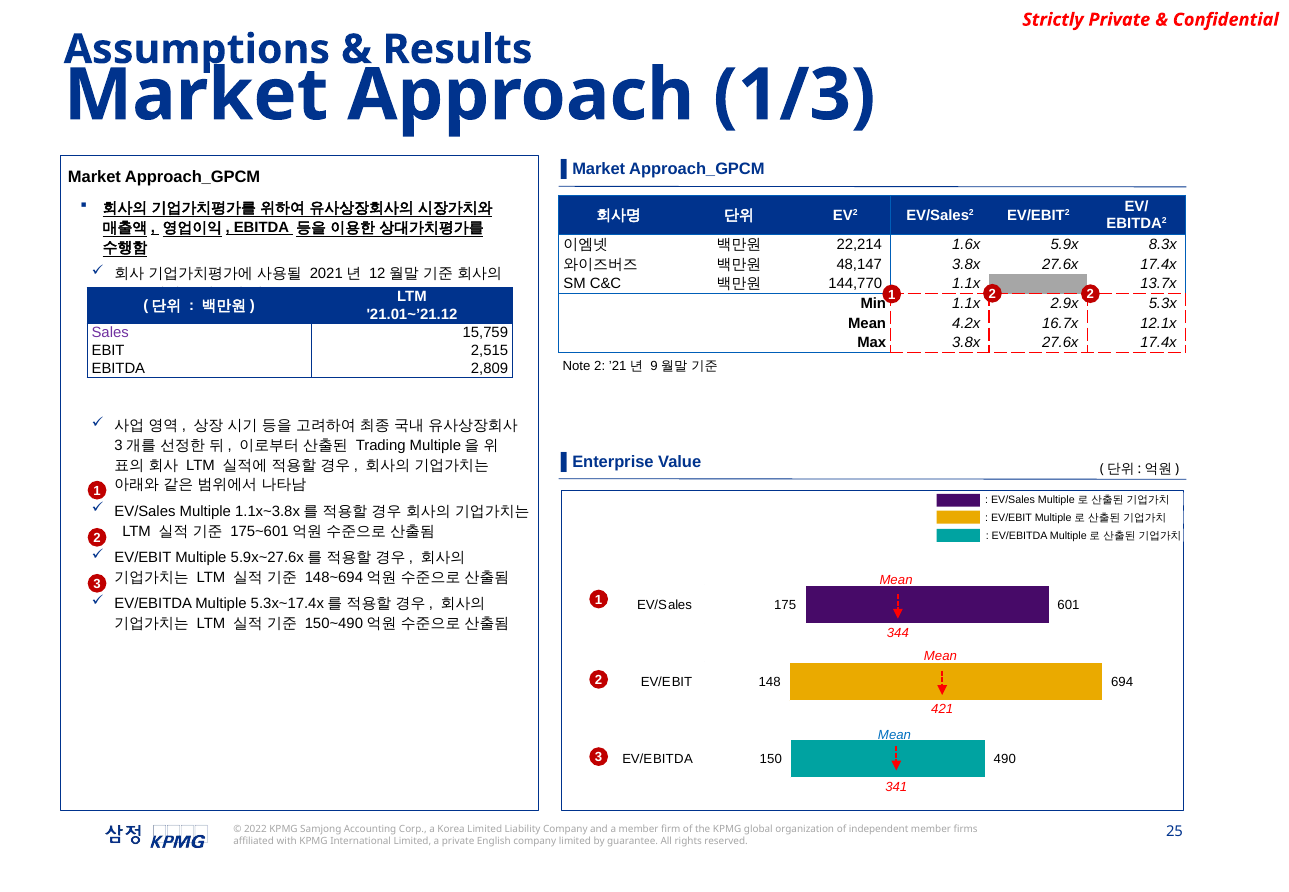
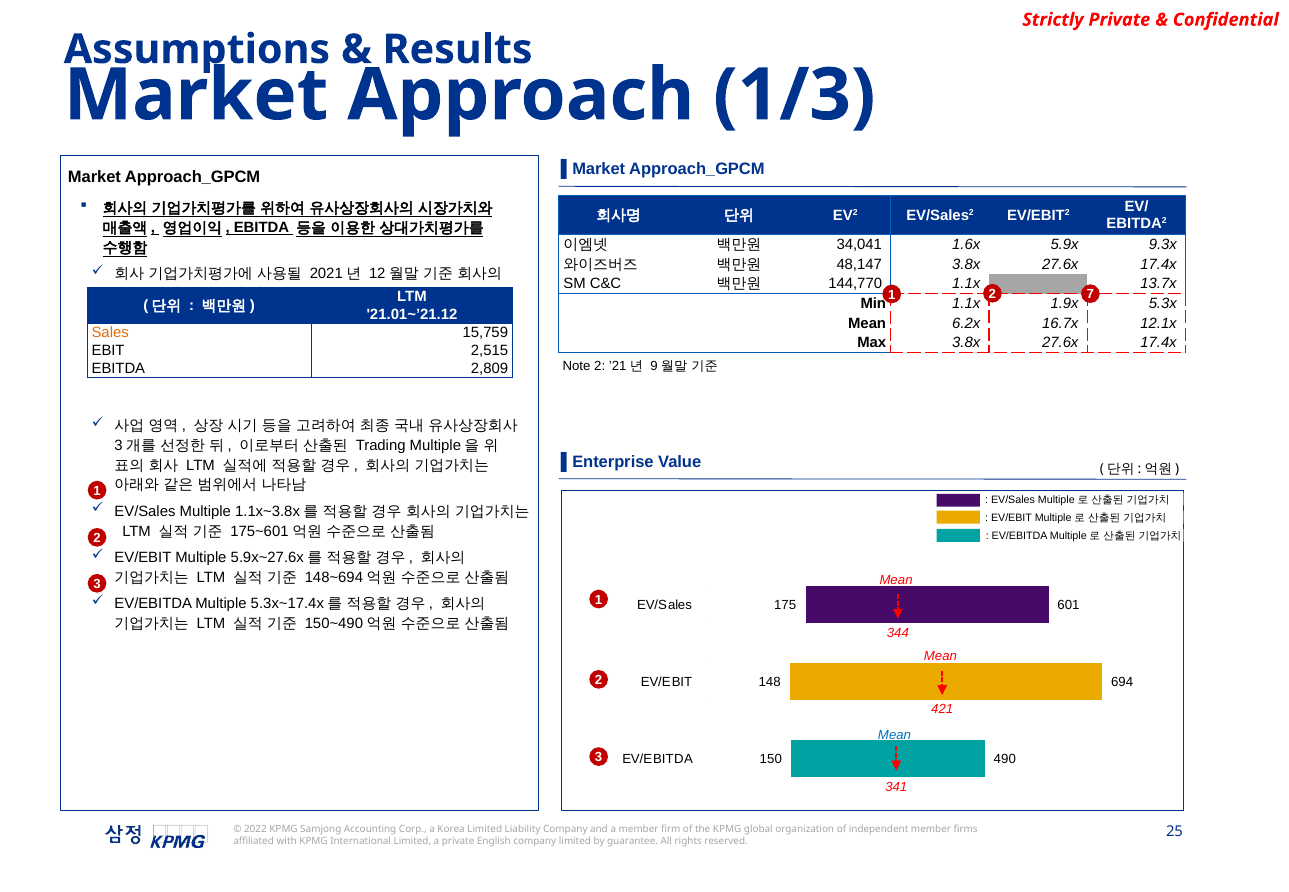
22,214: 22,214 -> 34,041 (859, 245)
8.3x: 8.3x -> 9.3x (1163, 245)
2 2: 2 -> 7 (1090, 295)
2.9x: 2.9x -> 1.9x (1065, 304)
4.2x: 4.2x -> 6.2x (966, 323)
Sales colour: purple -> orange (110, 333)
